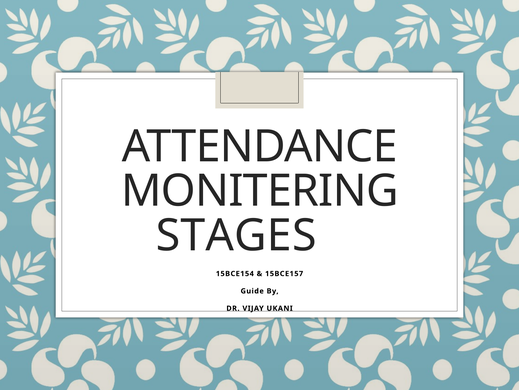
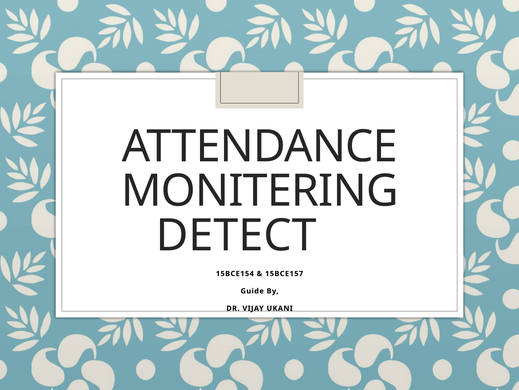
STAGES: STAGES -> DETECT (236, 235)
